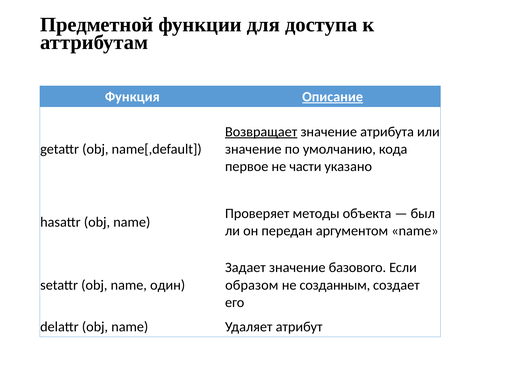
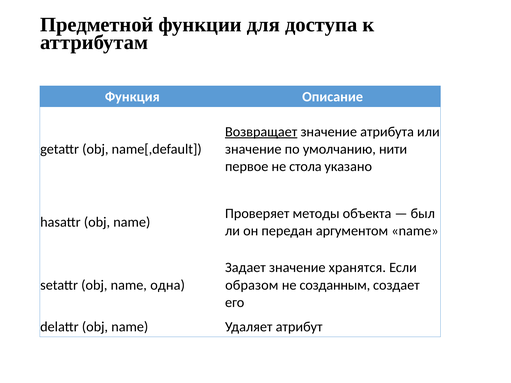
Описание underline: present -> none (333, 97)
кода: кода -> нити (393, 149)
части: части -> стола (305, 167)
базового: базового -> хранятся (357, 268)
один: один -> одна (168, 285)
